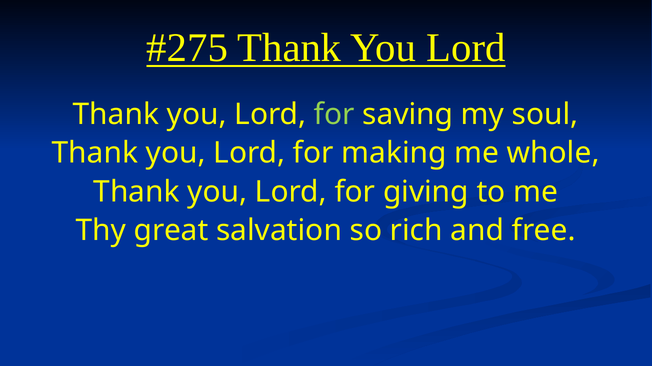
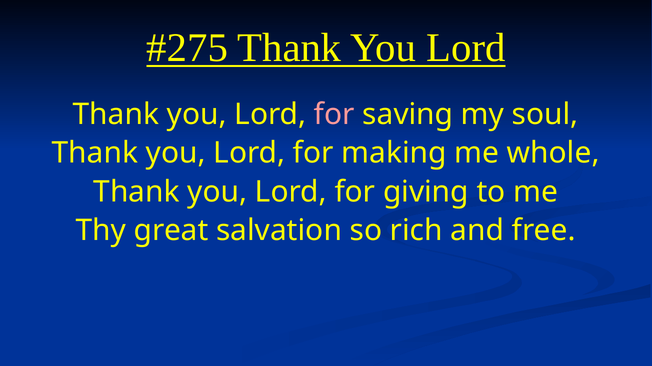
for colour: light green -> pink (334, 115)
